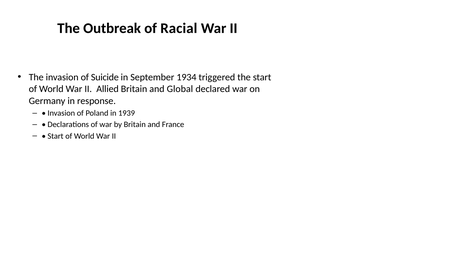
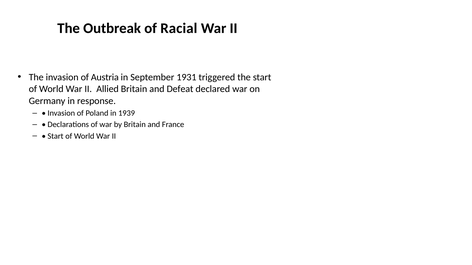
Suicide: Suicide -> Austria (105, 77)
1934: 1934 -> 1931 (186, 77)
Global: Global -> Defeat (180, 89)
